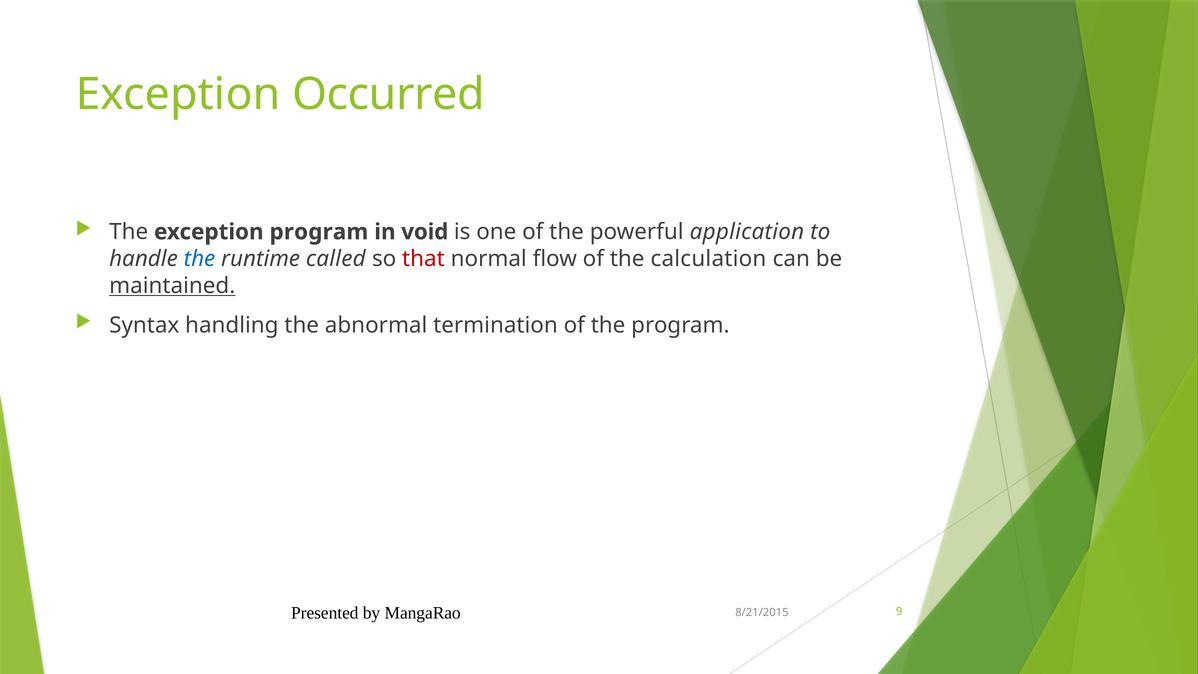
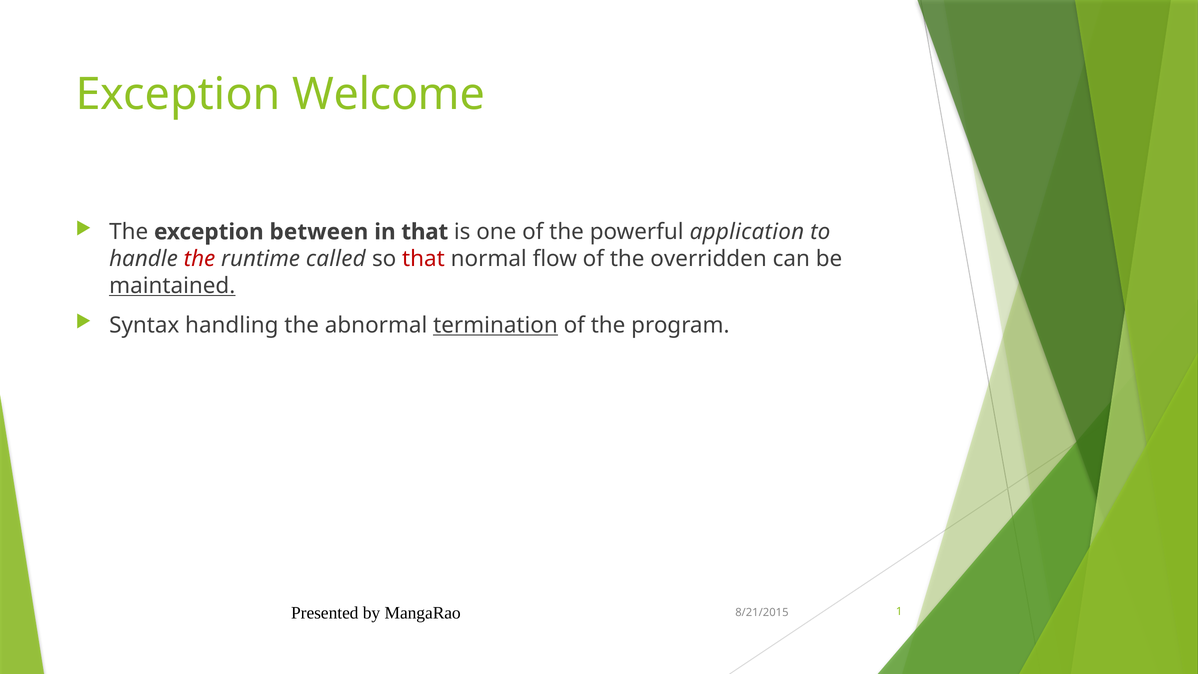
Occurred: Occurred -> Welcome (388, 94)
exception program: program -> between (319, 232)
in void: void -> that (425, 232)
the colour: blue -> red (200, 259)
calculation: calculation -> overridden (709, 259)
termination underline: none -> present (496, 325)
9: 9 -> 1 (899, 611)
